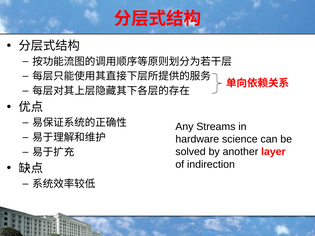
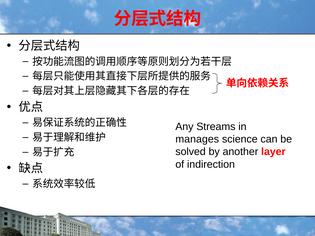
hardware: hardware -> manages (197, 139)
